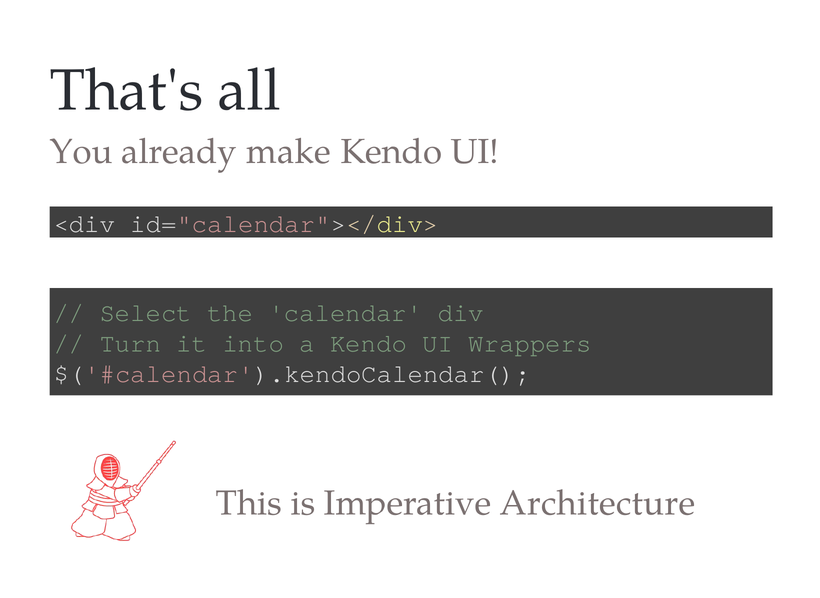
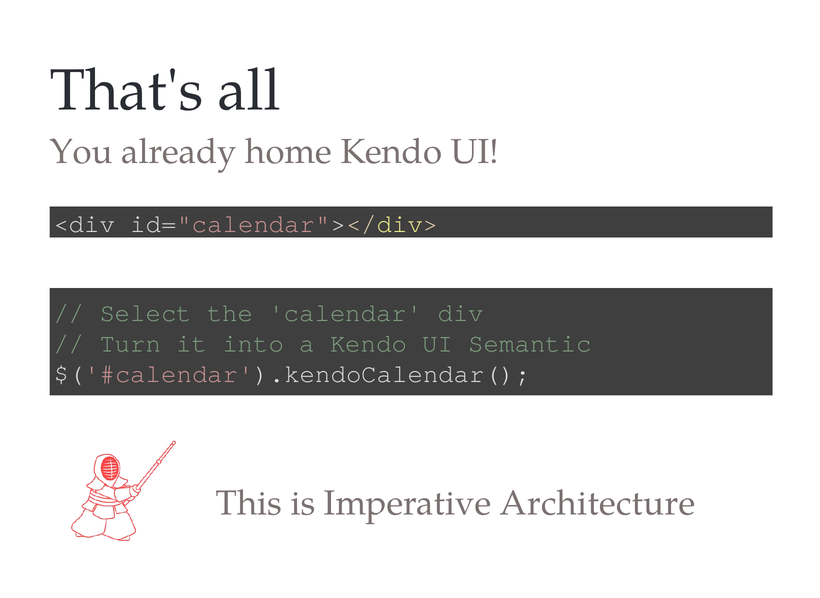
make: make -> home (289, 152)
Wrappers: Wrappers -> Semantic (530, 343)
